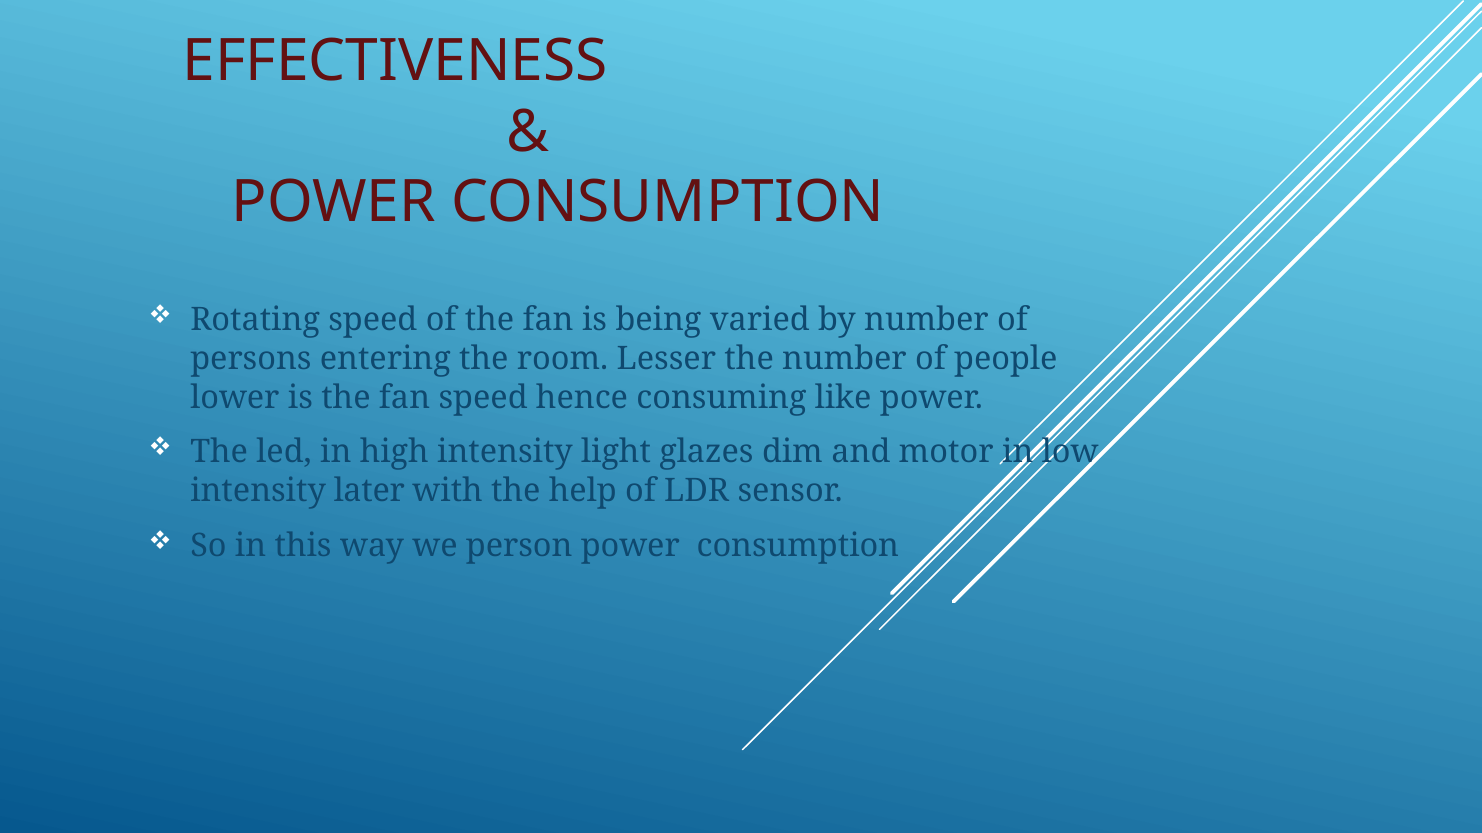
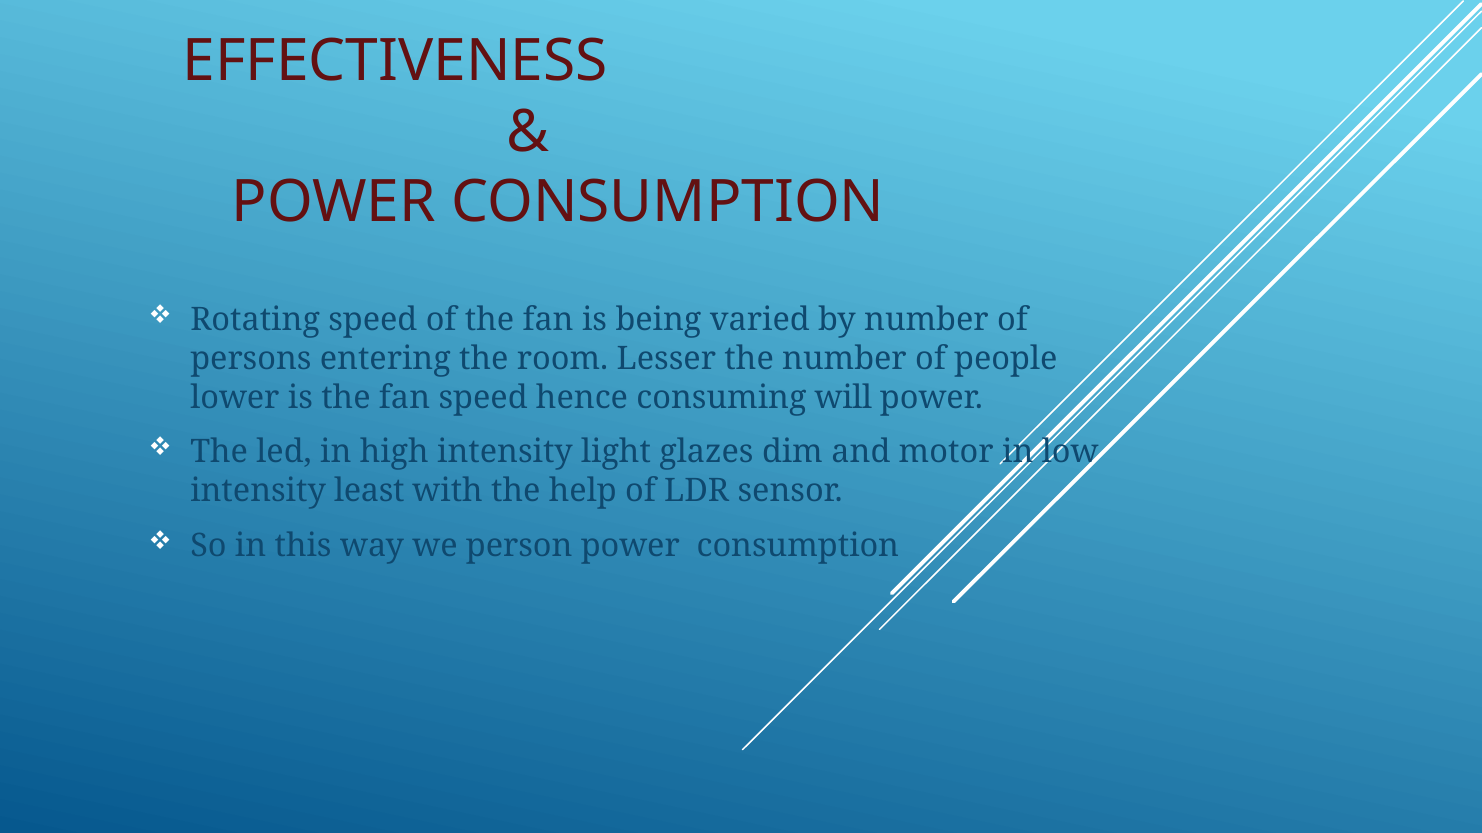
like: like -> will (843, 398)
later: later -> least (369, 491)
